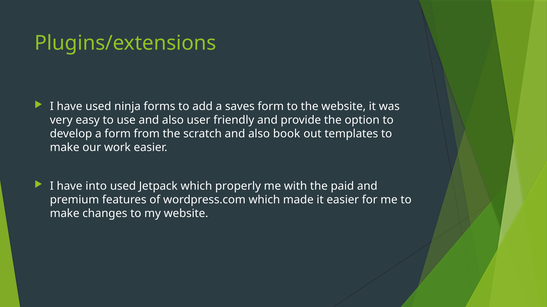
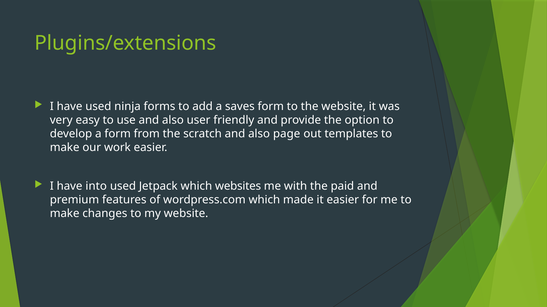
book: book -> page (287, 134)
properly: properly -> websites (238, 187)
